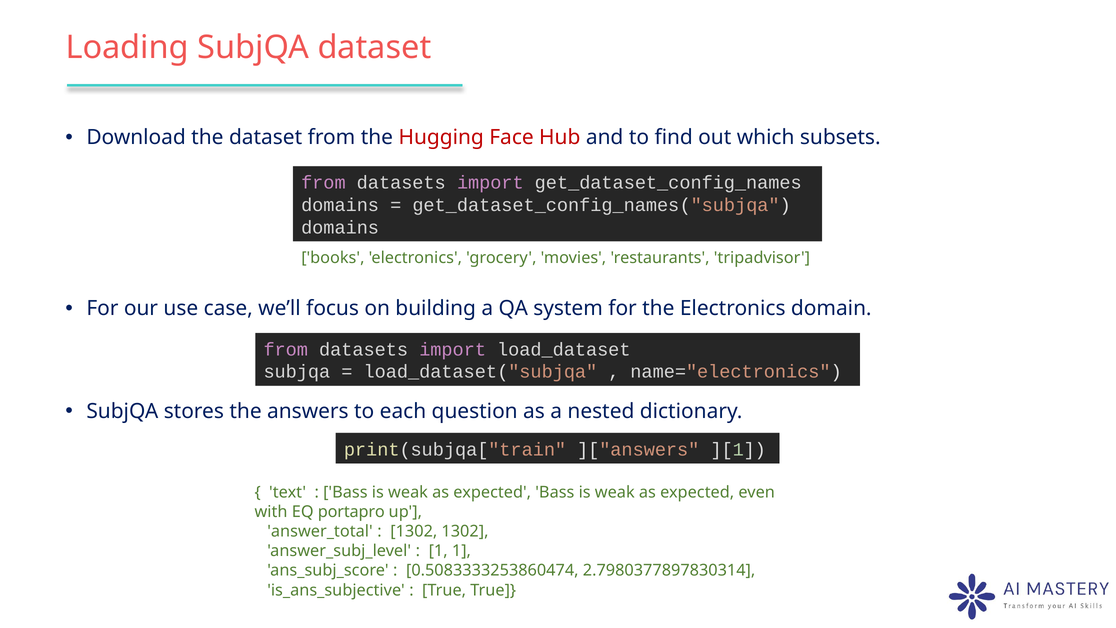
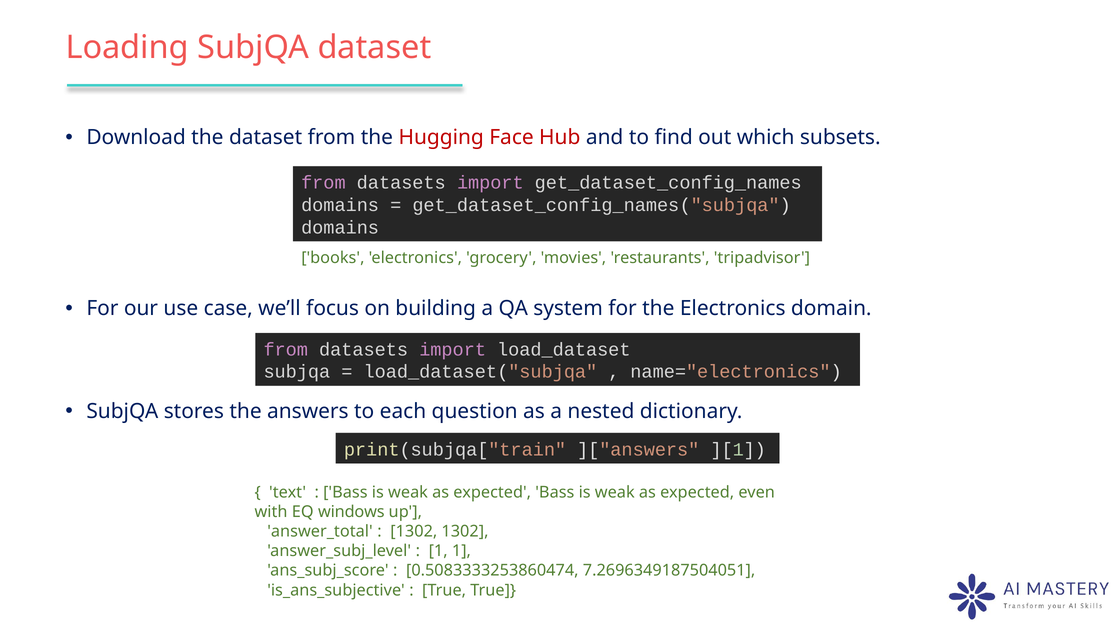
portapro: portapro -> windows (351, 512)
2.7980377897830314: 2.7980377897830314 -> 7.2696349187504051 (669, 570)
